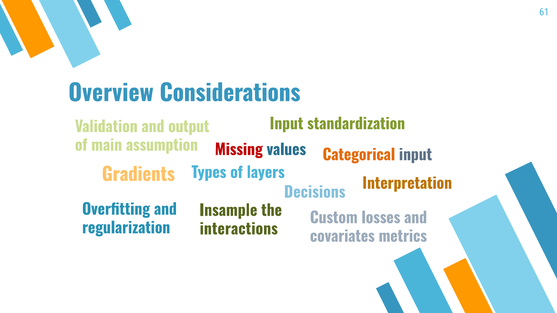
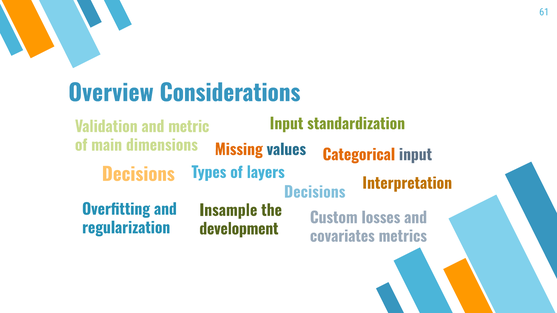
output: output -> metric (189, 127)
assumption: assumption -> dimensions (162, 146)
Missing colour: red -> orange (239, 150)
Gradients: Gradients -> Decisions (138, 175)
interactions: interactions -> development (239, 230)
